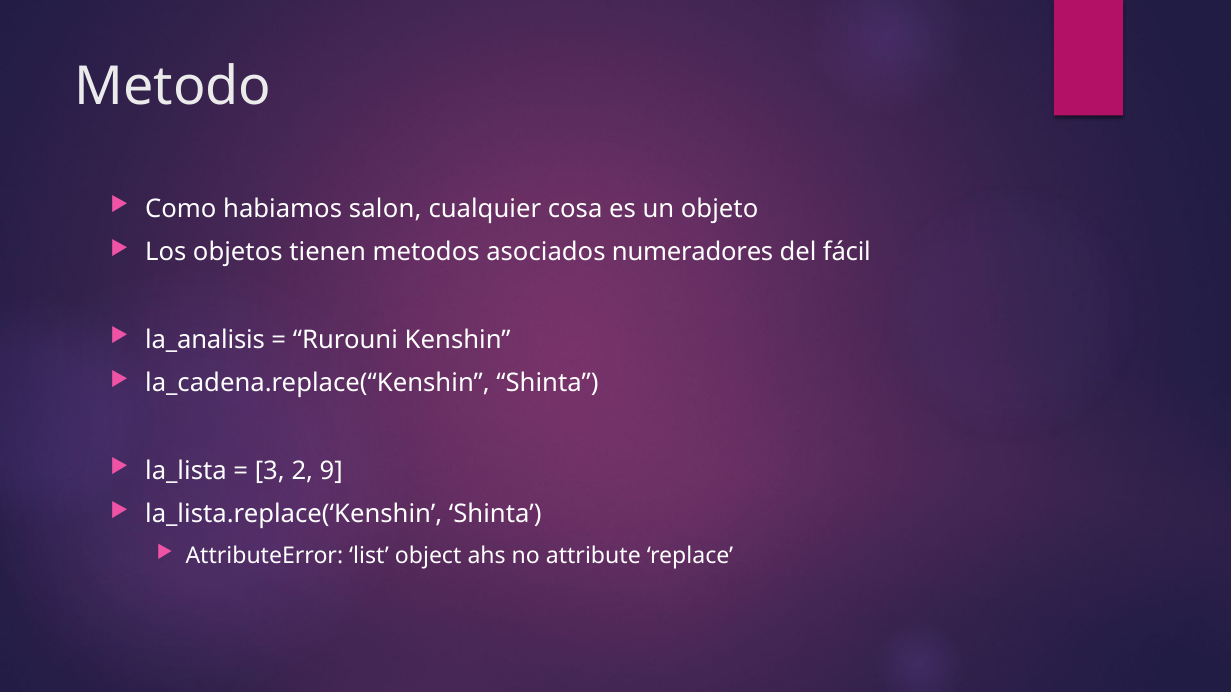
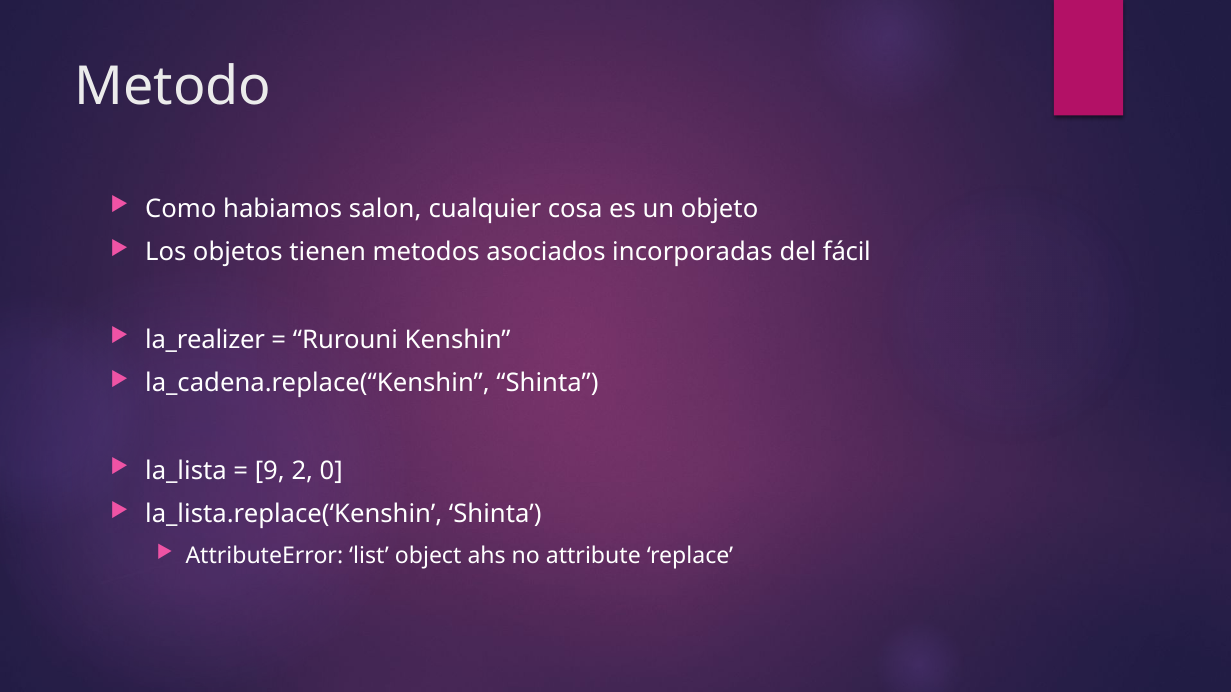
numeradores: numeradores -> incorporadas (692, 253)
la_analisis: la_analisis -> la_realizer (205, 340)
3: 3 -> 9 (270, 471)
9: 9 -> 0 (331, 471)
